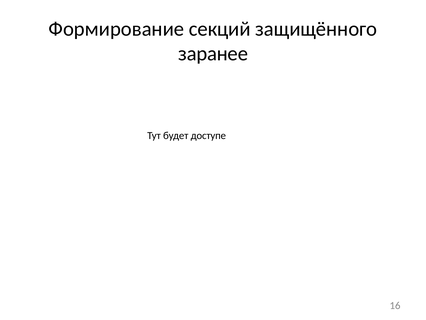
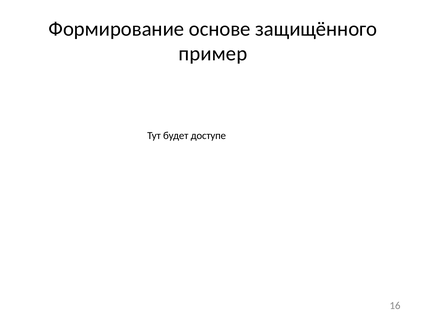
секций: секций -> основе (220, 29)
заранее: заранее -> пример (213, 54)
